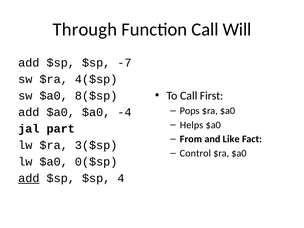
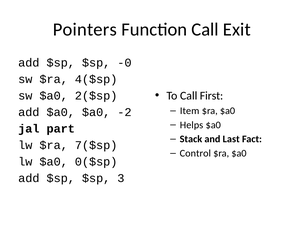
Through: Through -> Pointers (85, 29)
Will: Will -> Exit (237, 29)
-7: -7 -> -0 (124, 63)
8($sp: 8($sp -> 2($sp (96, 96)
Pops: Pops -> Item (190, 111)
-4: -4 -> -2 (124, 112)
From: From -> Stack (191, 139)
Like: Like -> Last (231, 139)
3($sp: 3($sp -> 7($sp (96, 145)
add underline: present -> none (29, 178)
4: 4 -> 3 (121, 178)
